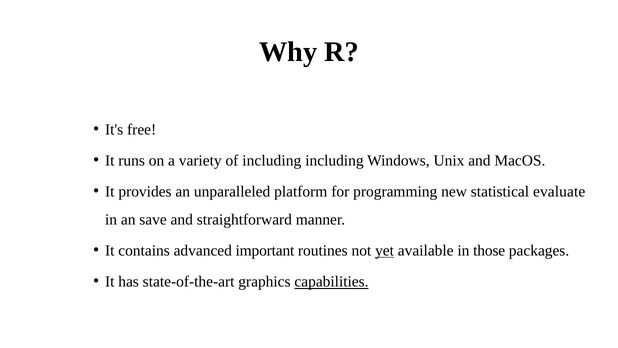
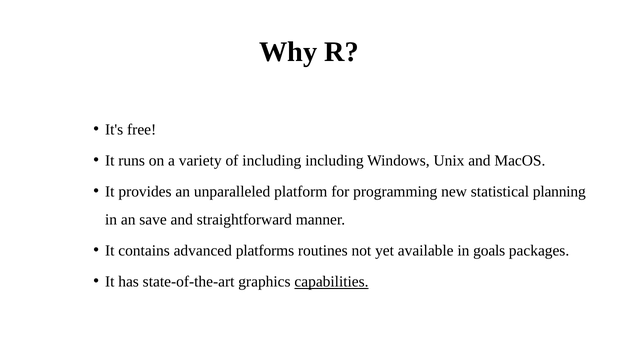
evaluate: evaluate -> planning (559, 192)
important: important -> platforms (265, 250)
yet underline: present -> none (385, 250)
those: those -> goals (489, 250)
